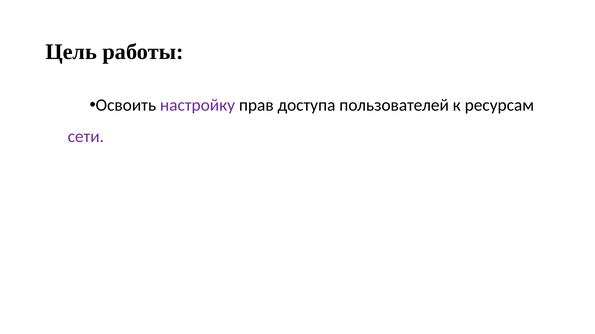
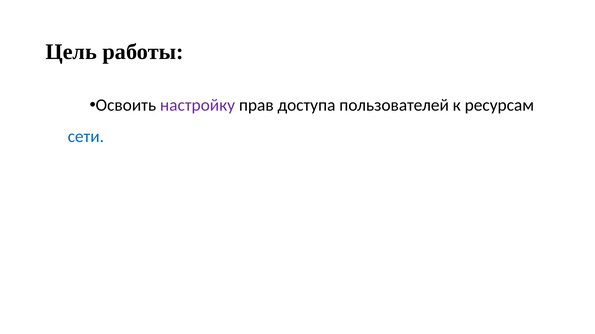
сети colour: purple -> blue (86, 137)
